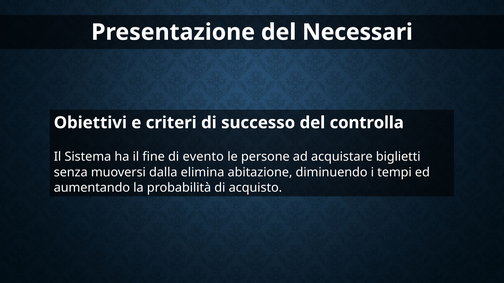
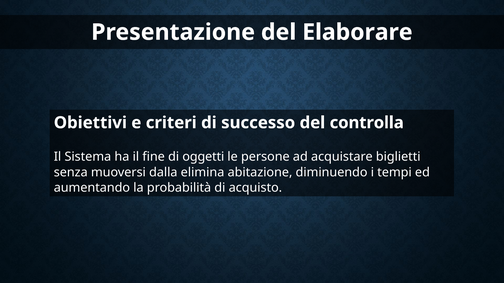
Necessari: Necessari -> Elaborare (357, 32)
evento: evento -> oggetti (203, 157)
